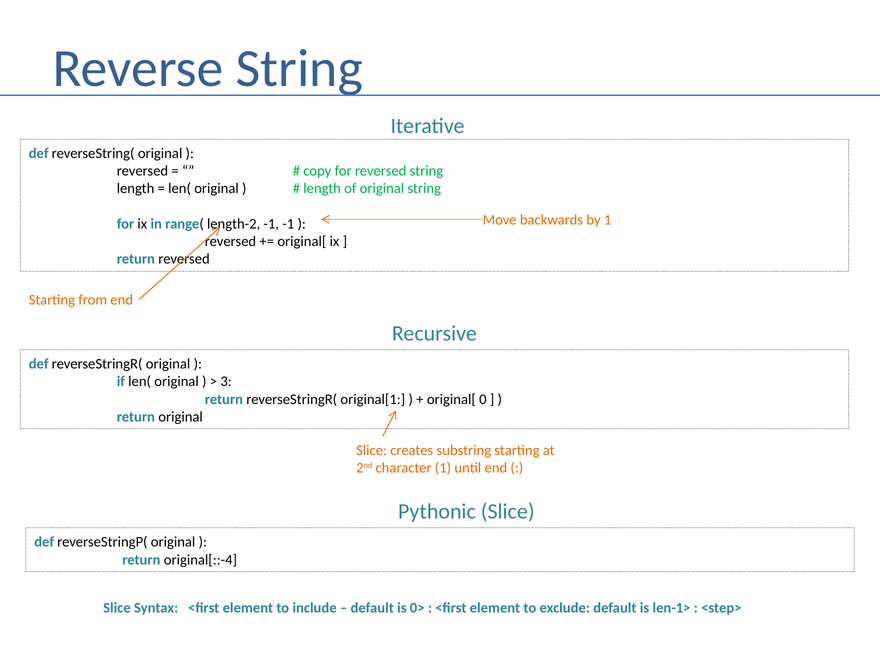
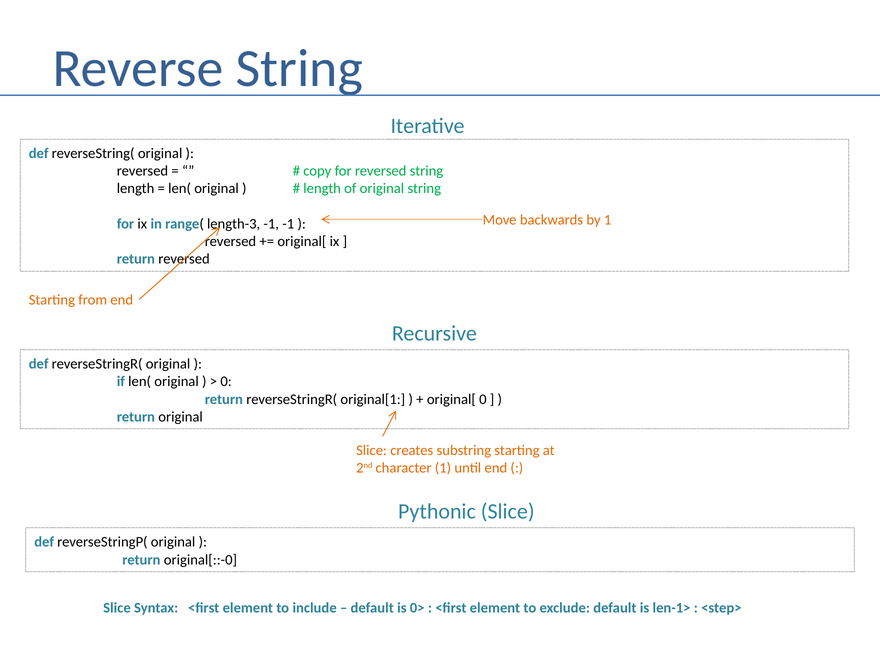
length-2: length-2 -> length-3 (234, 224)
3: 3 -> 0 (226, 382)
original[::-4: original[::-4 -> original[::-0 (200, 560)
